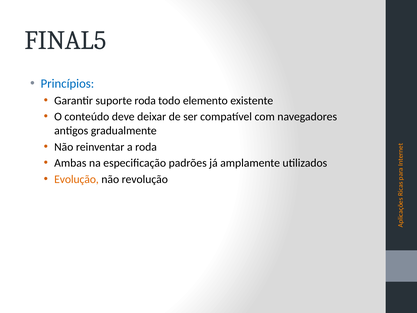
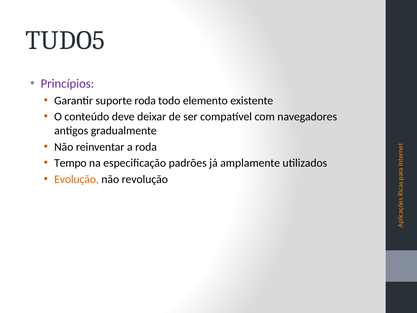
FINAL5: FINAL5 -> TUDO5 (65, 40)
Princípios colour: blue -> purple (67, 84)
Ambas: Ambas -> Tempo (70, 163)
